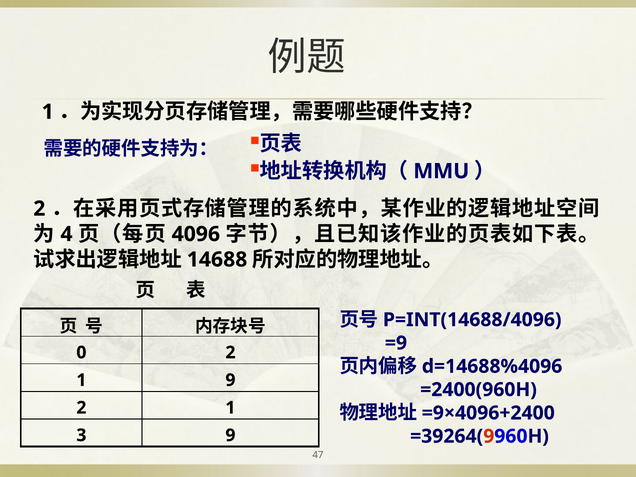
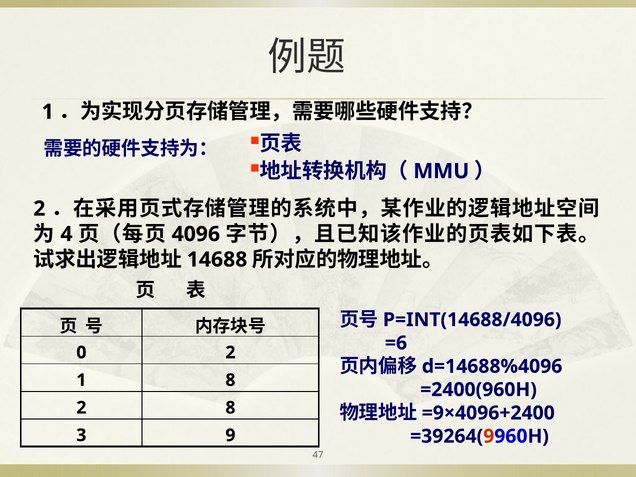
=9: =9 -> =6 (396, 343)
1 9: 9 -> 8 (230, 380)
1: 1 -> 8 (230, 408)
